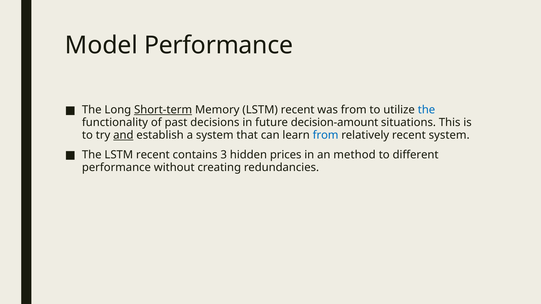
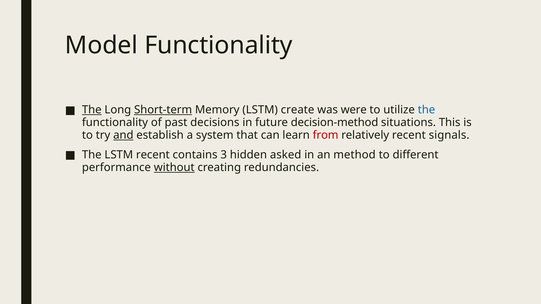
Model Performance: Performance -> Functionality (219, 45)
The underline: none -> present (92, 110)
Memory LSTM recent: recent -> create (298, 110)
was from: from -> were (354, 110)
decision-amount: decision-amount -> decision-method (335, 123)
from colour: blue -> red (326, 135)
recent system: system -> signals (449, 135)
prices: prices -> asked (286, 155)
without underline: none -> present (174, 168)
